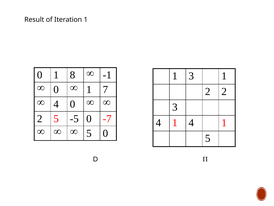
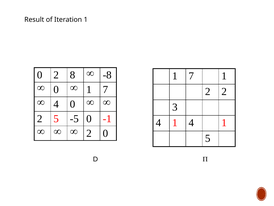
0 1: 1 -> 2 (56, 75)
-1: -1 -> -8 (107, 75)
3: 3 -> 7 (191, 76)
-7: -7 -> -1 (107, 118)
5: 5 -> 2 (89, 133)
